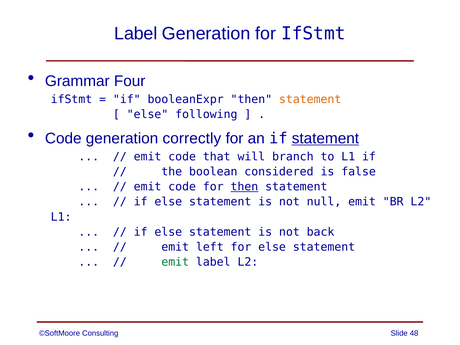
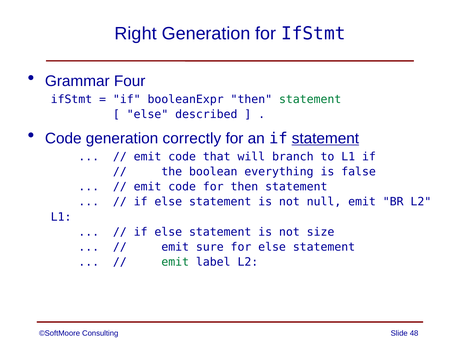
Label: Label -> Right (136, 33)
statement colour: orange -> green (310, 99)
following: following -> described (206, 114)
considered: considered -> everything (279, 172)
then underline: present -> none (244, 187)
back: back -> size (321, 232)
left: left -> sure (210, 247)
